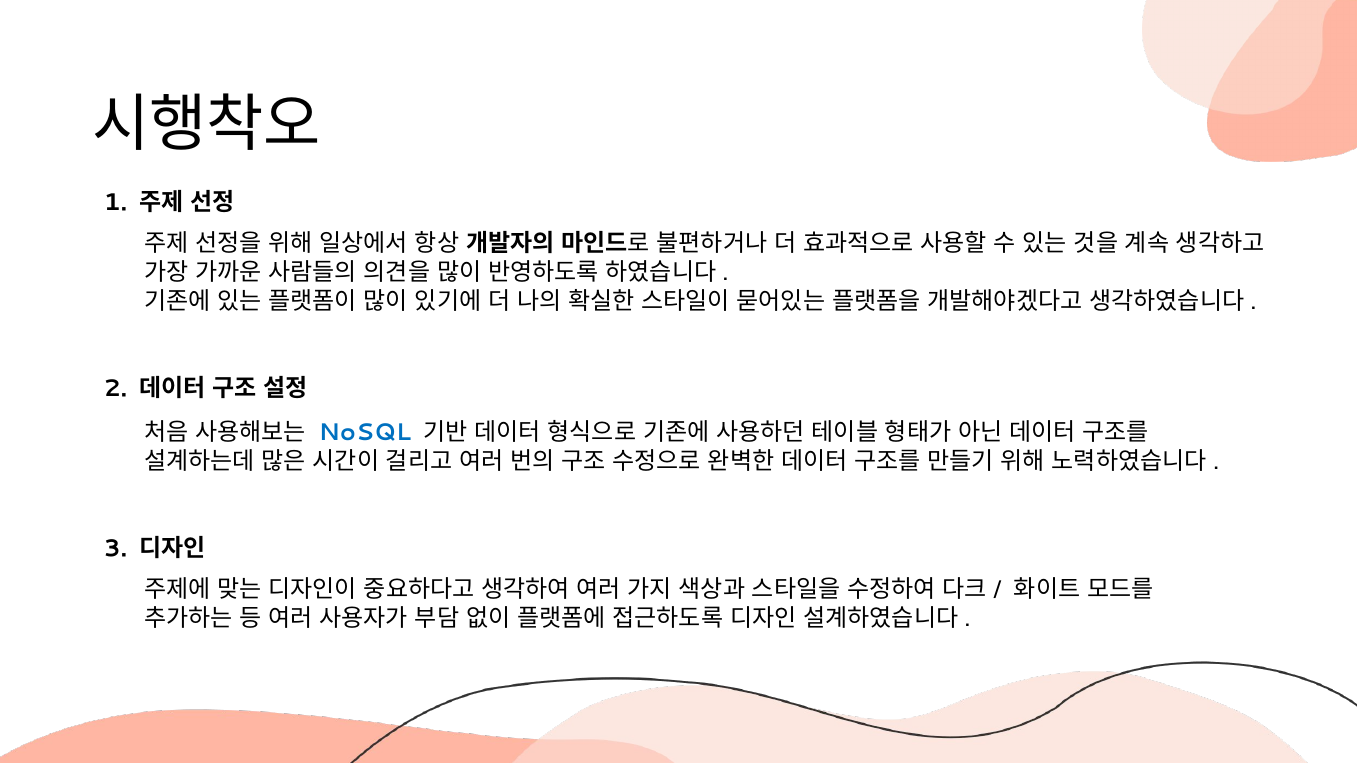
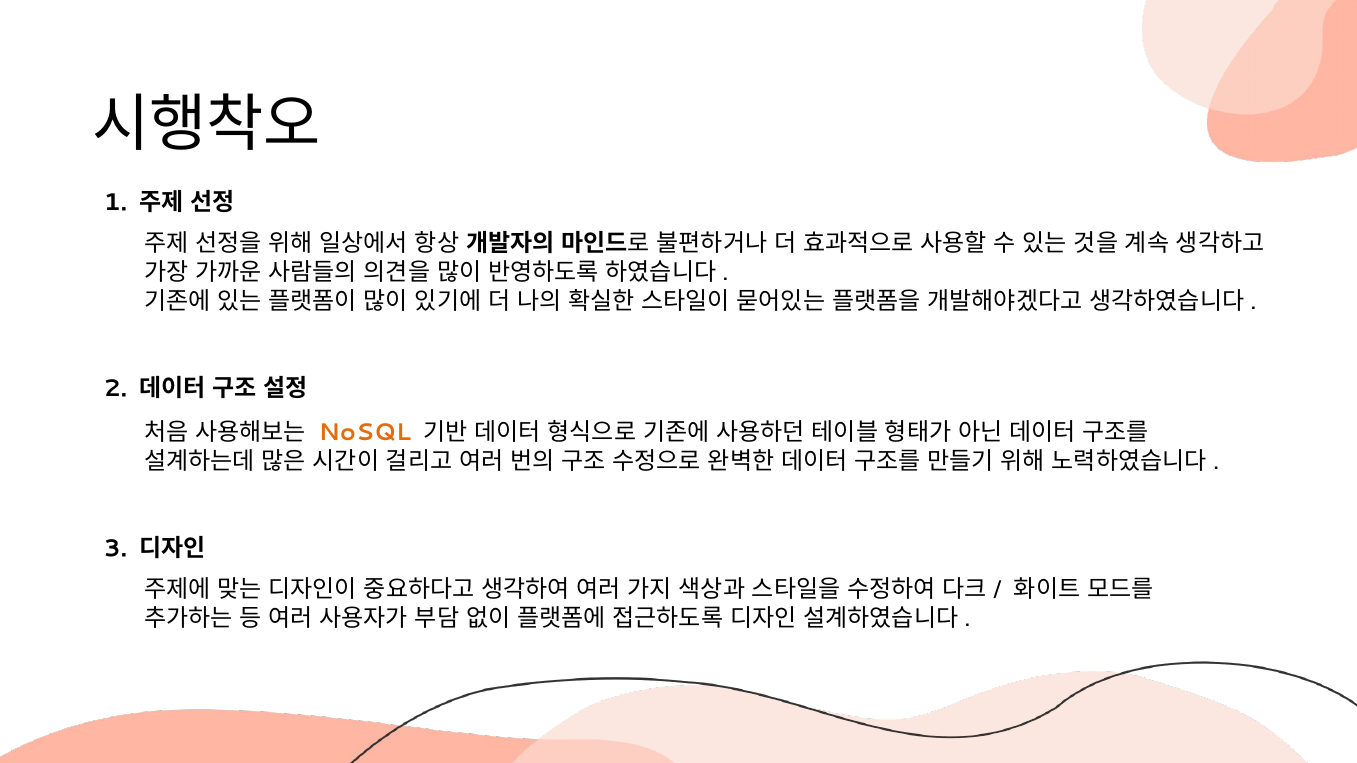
NoSQL colour: blue -> orange (365, 433)
